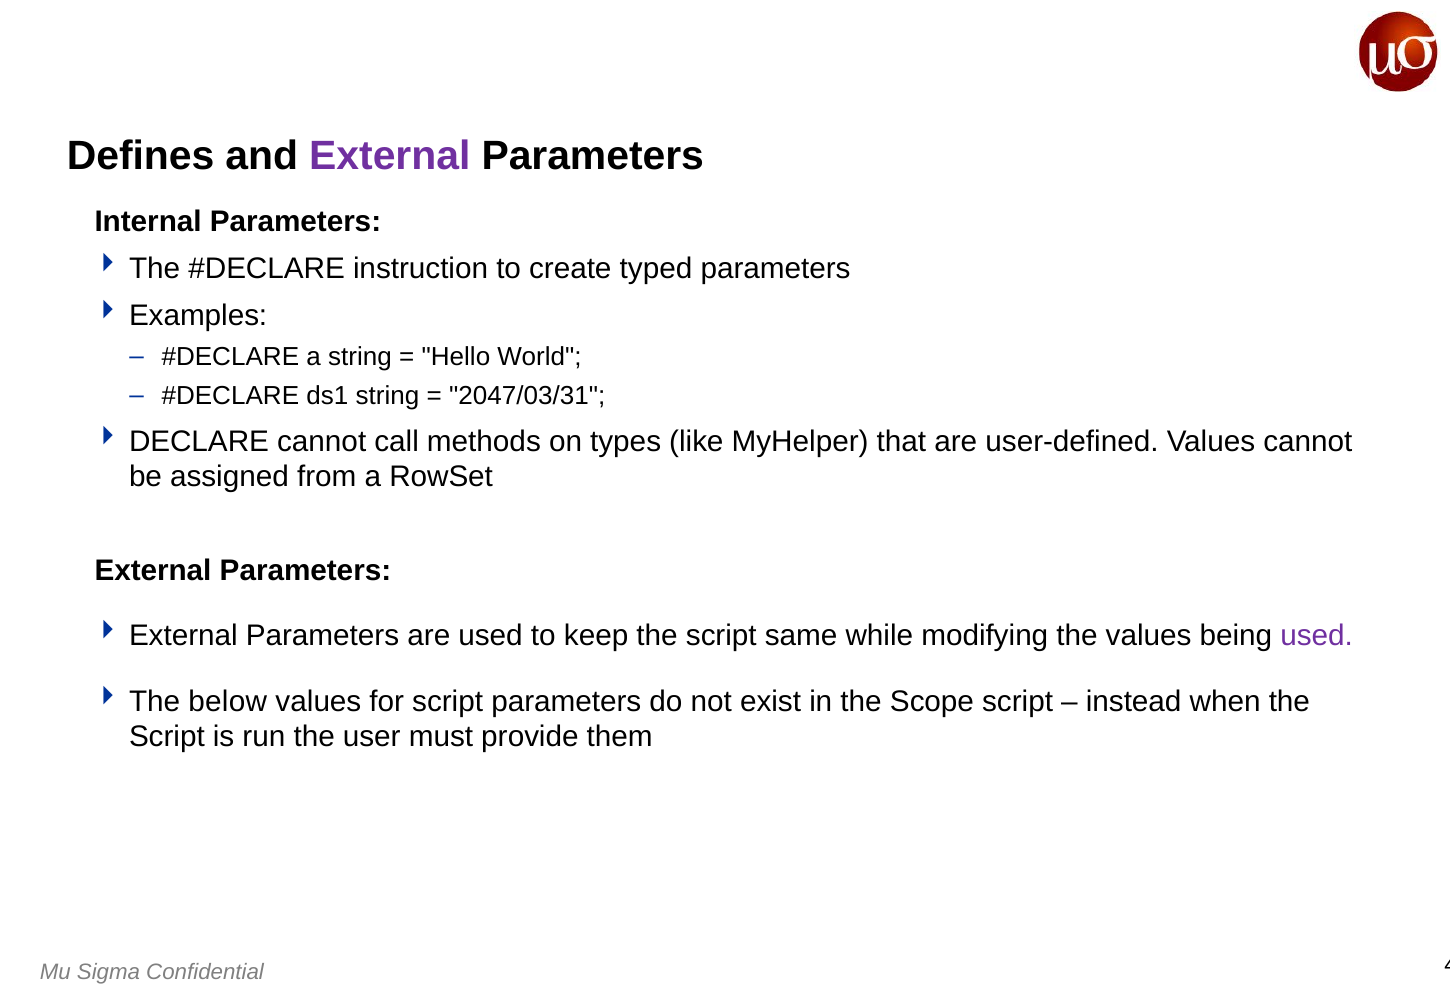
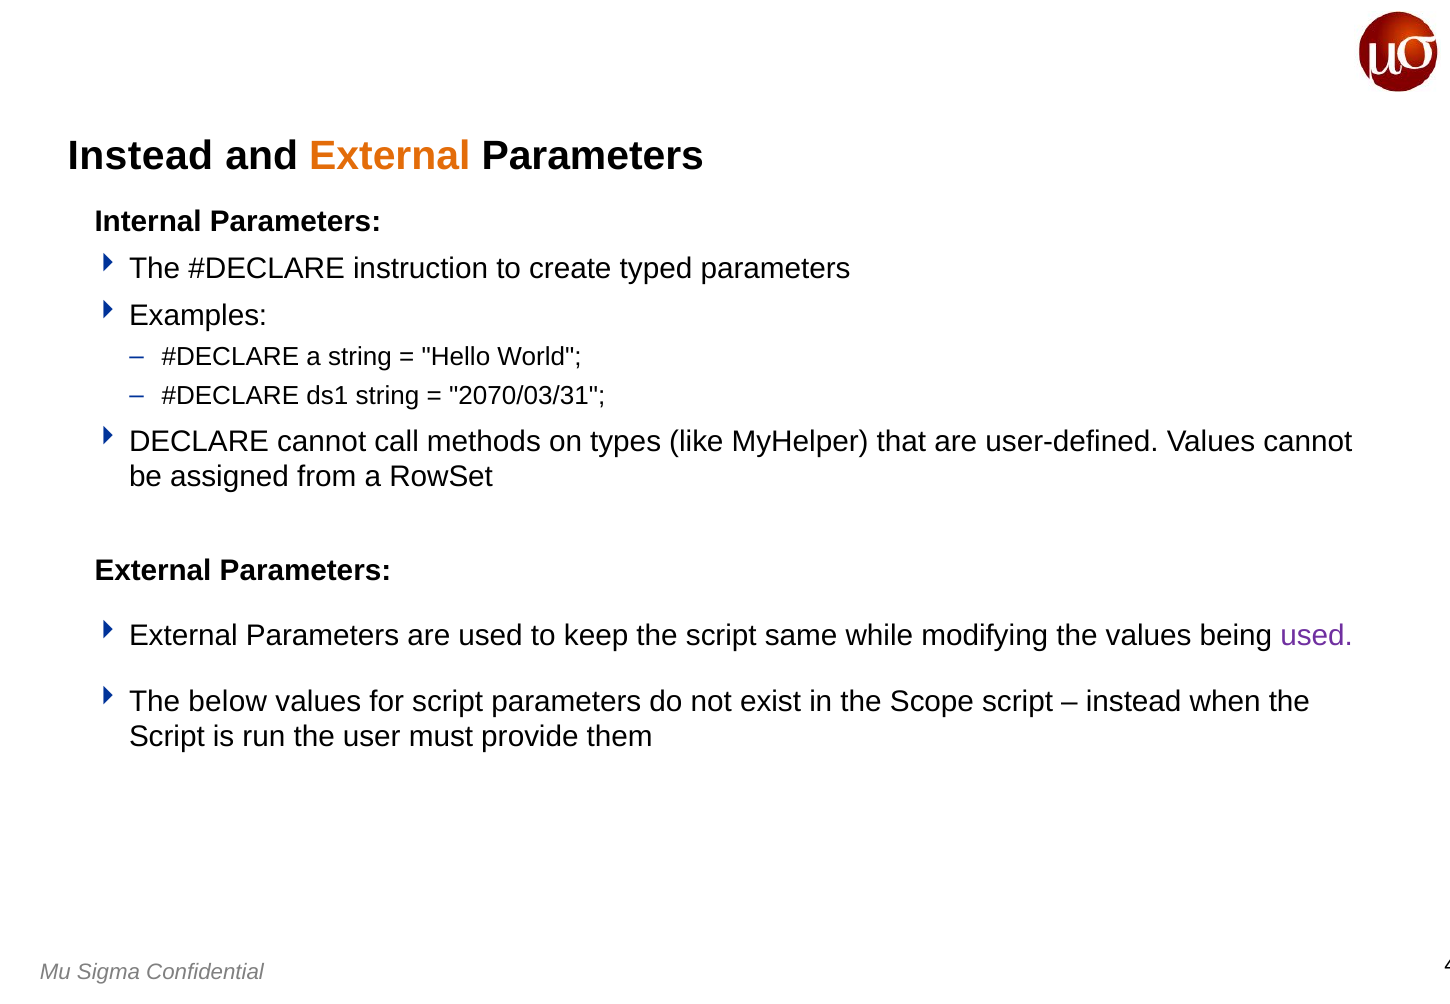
Defines: Defines -> Instead (140, 156)
External colour: purple -> orange (390, 156)
2047/03/31: 2047/03/31 -> 2070/03/31 (527, 396)
